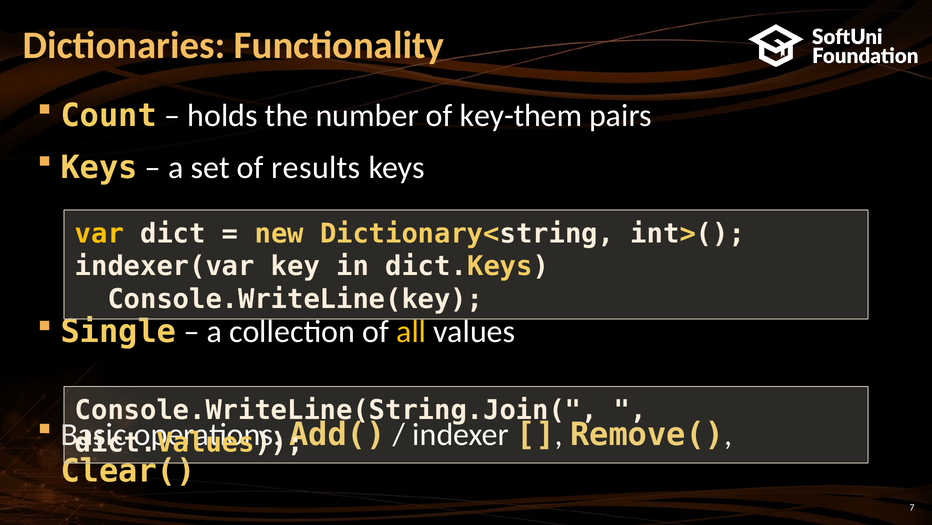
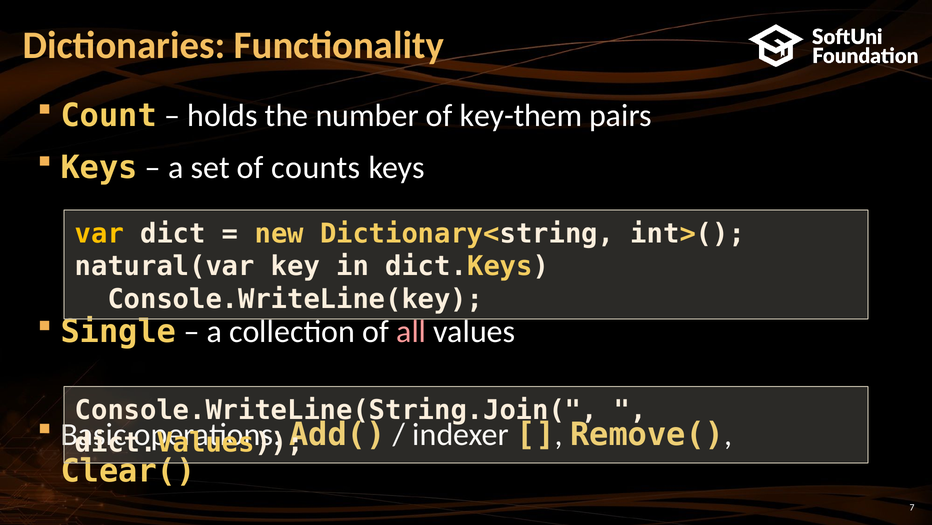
results: results -> counts (316, 167)
indexer(var: indexer(var -> natural(var (165, 266)
all colour: yellow -> pink (411, 331)
